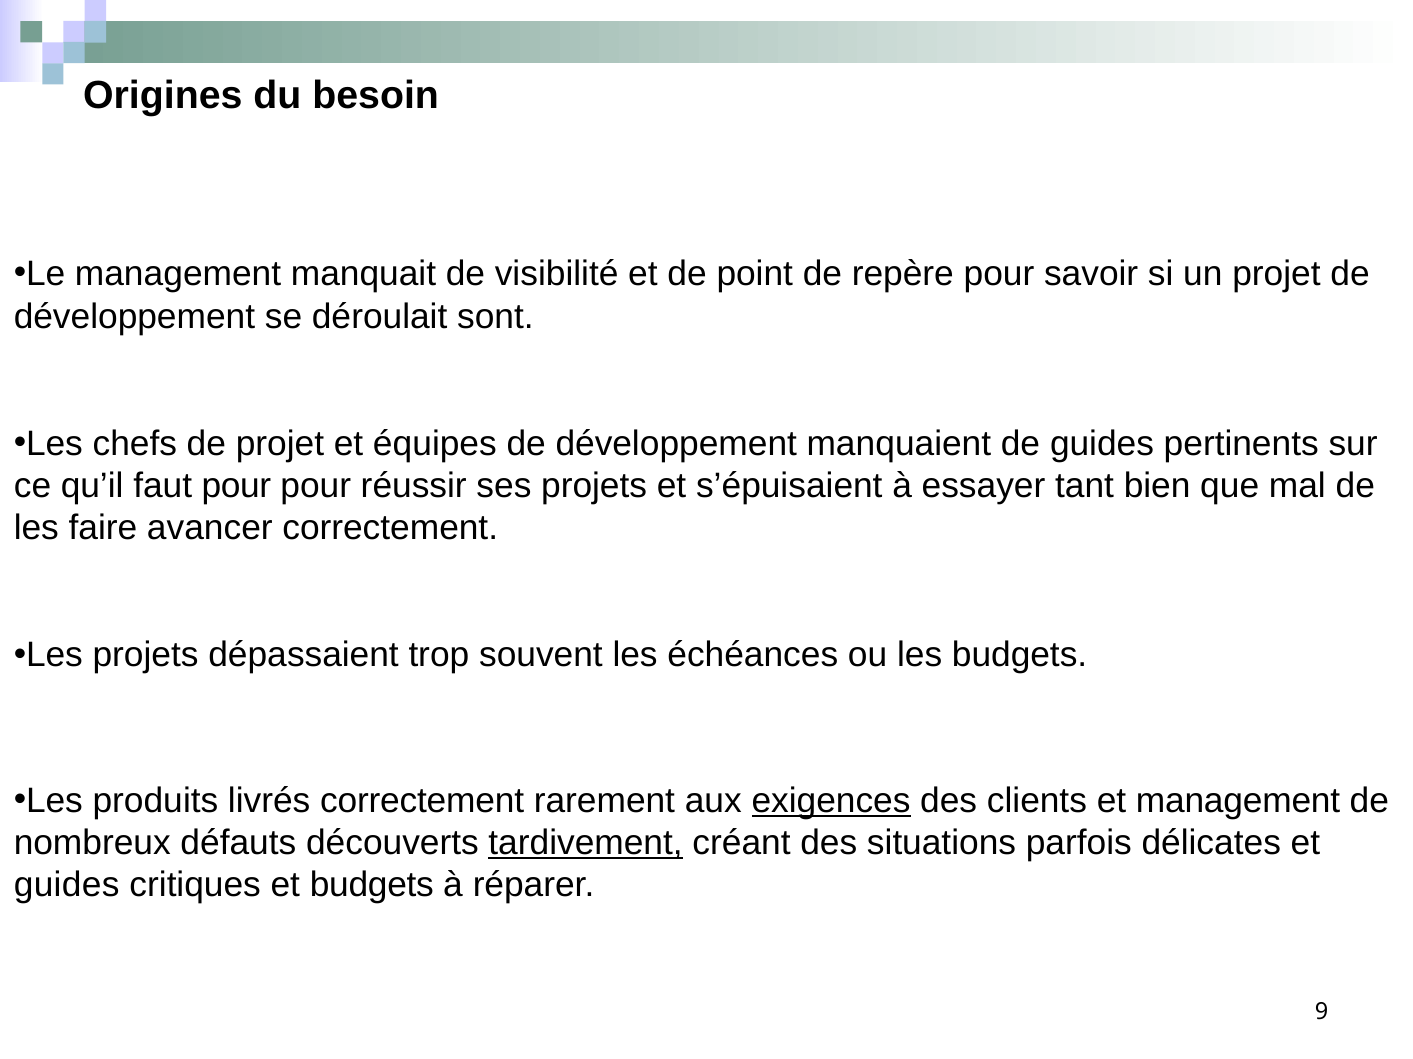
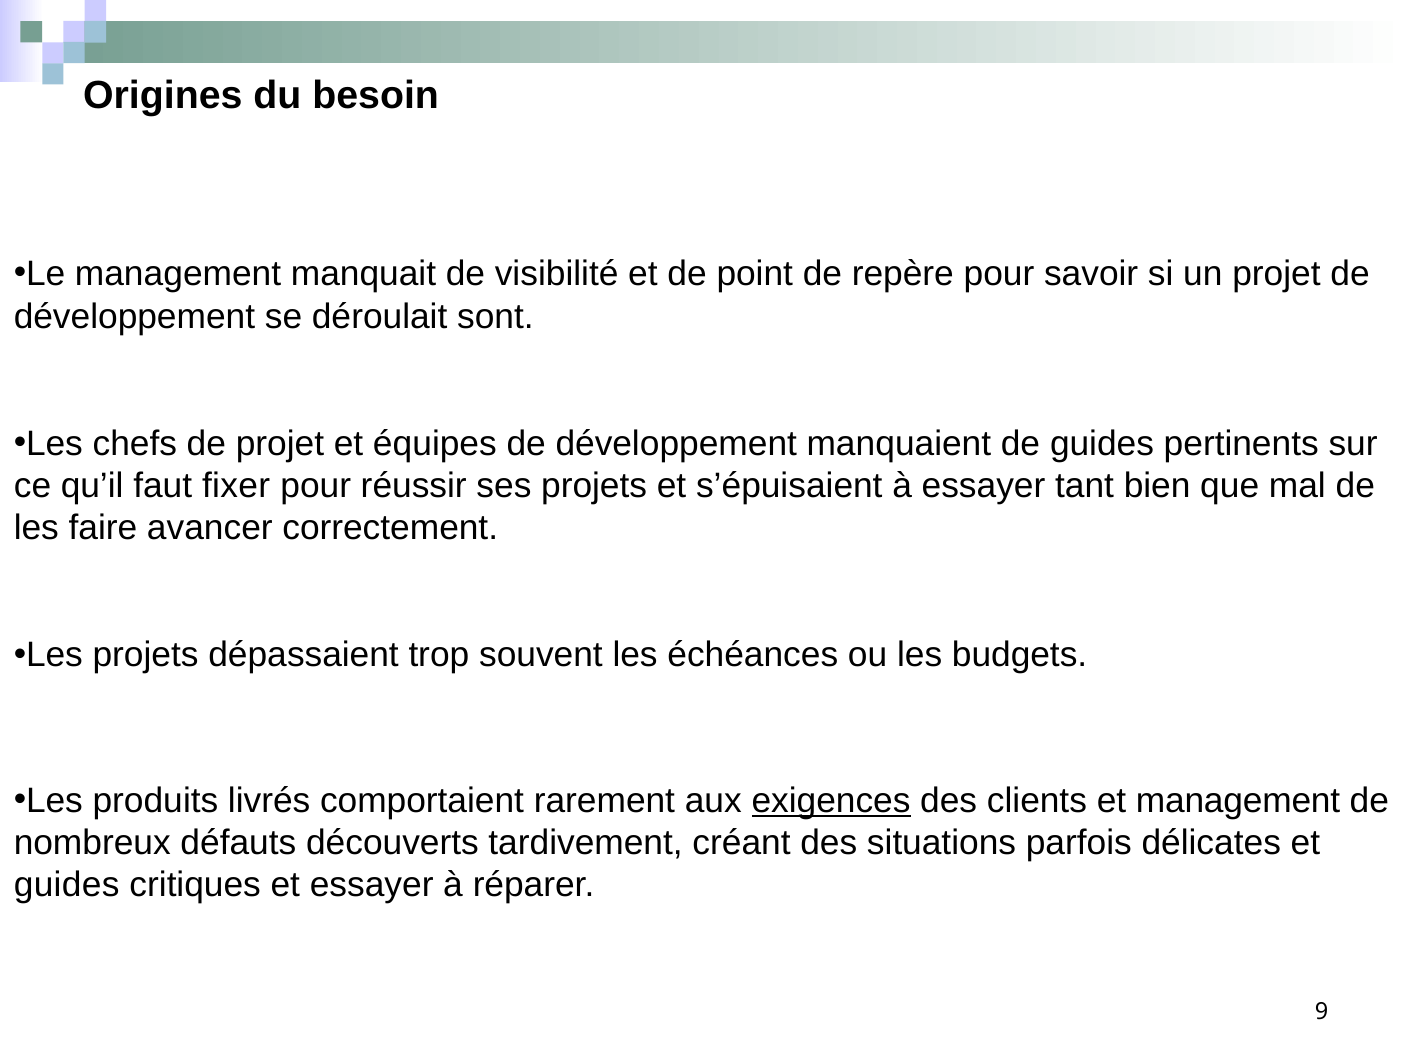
faut pour: pour -> fixer (236, 486)
livrés correctement: correctement -> comportaient (422, 801)
tardivement underline: present -> none (586, 843)
et budgets: budgets -> essayer (372, 886)
